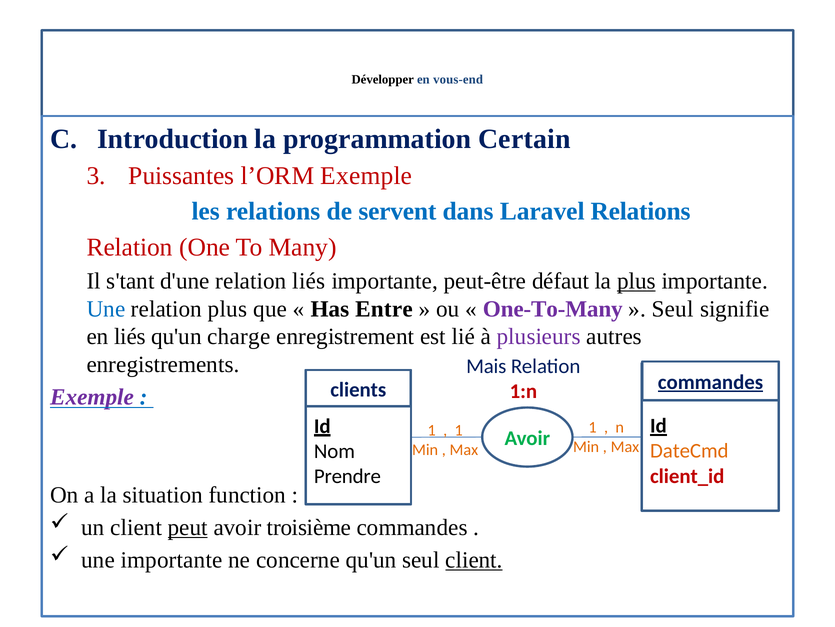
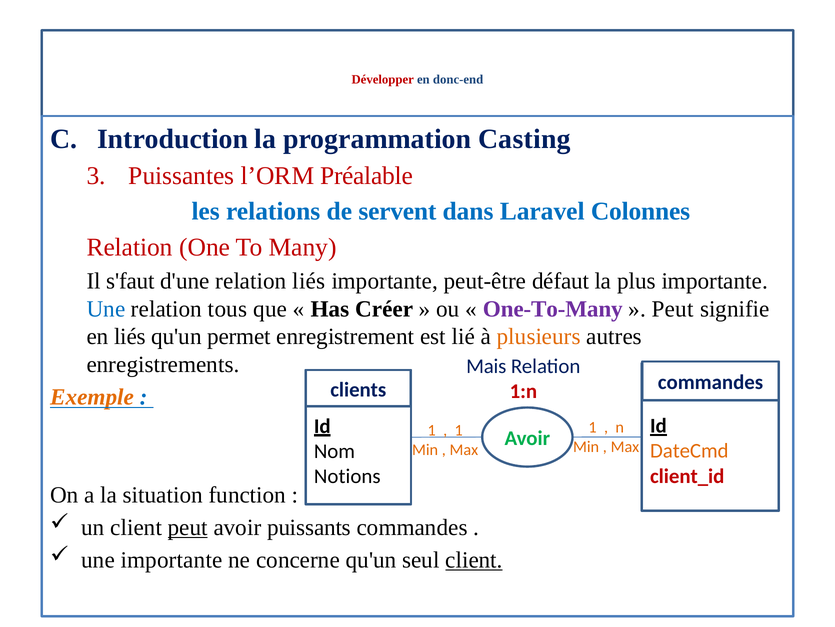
Développer colour: black -> red (383, 79)
vous-end: vous-end -> donc-end (458, 79)
Certain: Certain -> Casting (524, 139)
l’ORM Exemple: Exemple -> Préalable (367, 176)
Laravel Relations: Relations -> Colonnes (640, 211)
s'tant: s'tant -> s'faut (131, 281)
plus underline: present -> none (636, 281)
relation plus: plus -> tous (228, 309)
Entre: Entre -> Créer (384, 309)
Seul: Seul -> Peut (673, 309)
charge: charge -> permet (239, 336)
plusieurs colour: purple -> orange (539, 336)
commandes underline: present -> none (710, 382)
Exemple colour: purple -> orange (92, 397)
Prendre: Prendre -> Notions (347, 476)
troisième: troisième -> puissants (309, 527)
